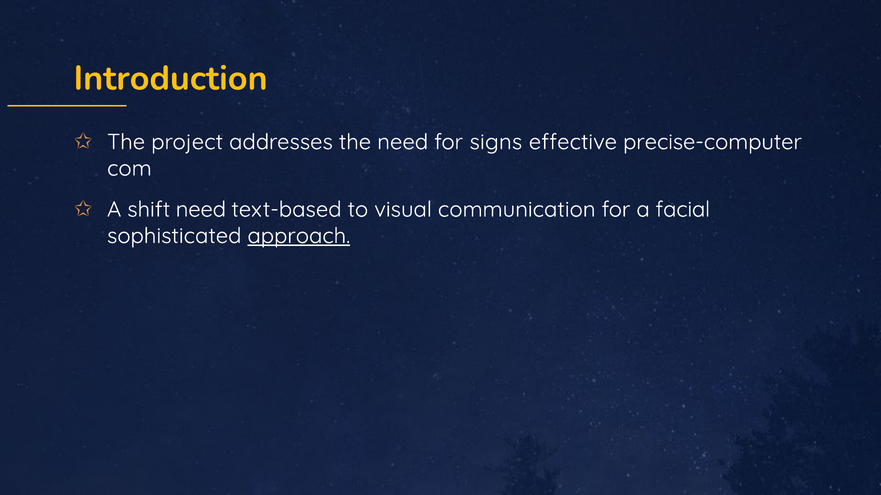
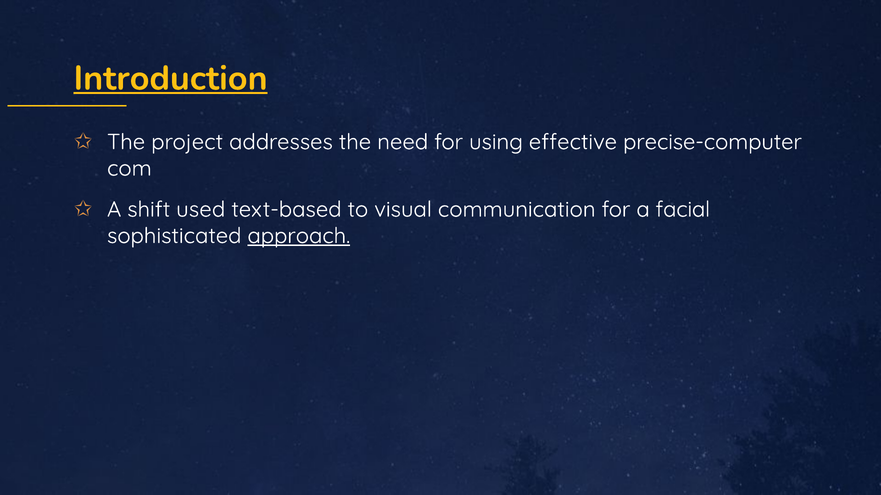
Introduction underline: none -> present (171, 78)
signs: signs -> using (496, 142)
shift need: need -> used (201, 210)
